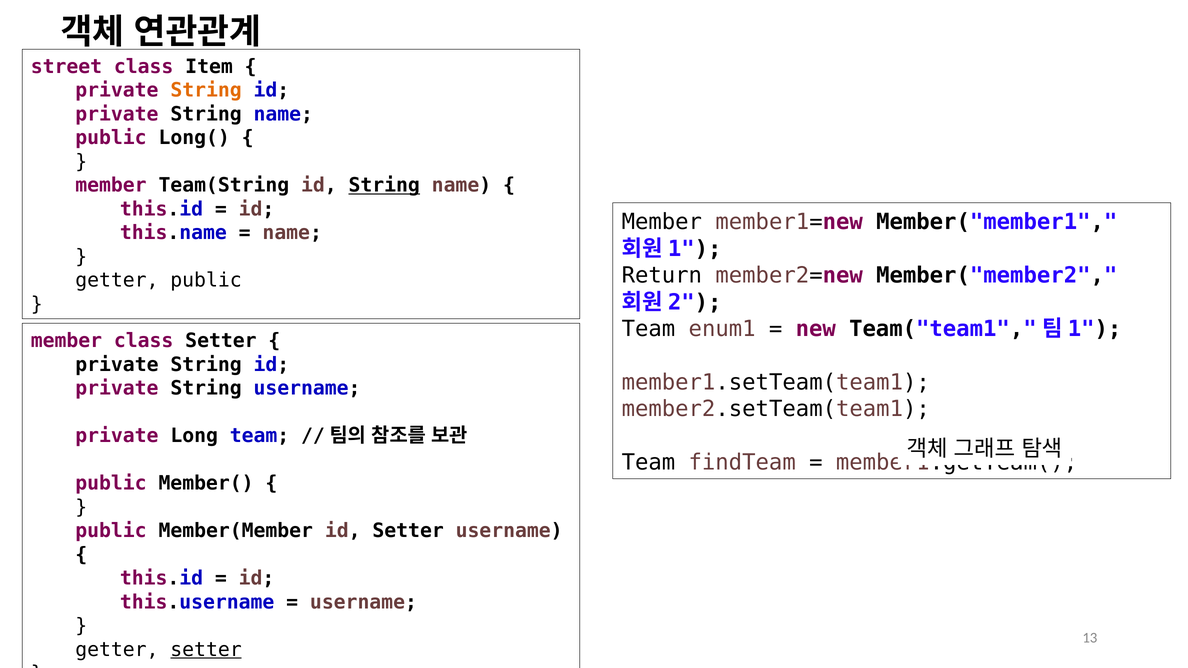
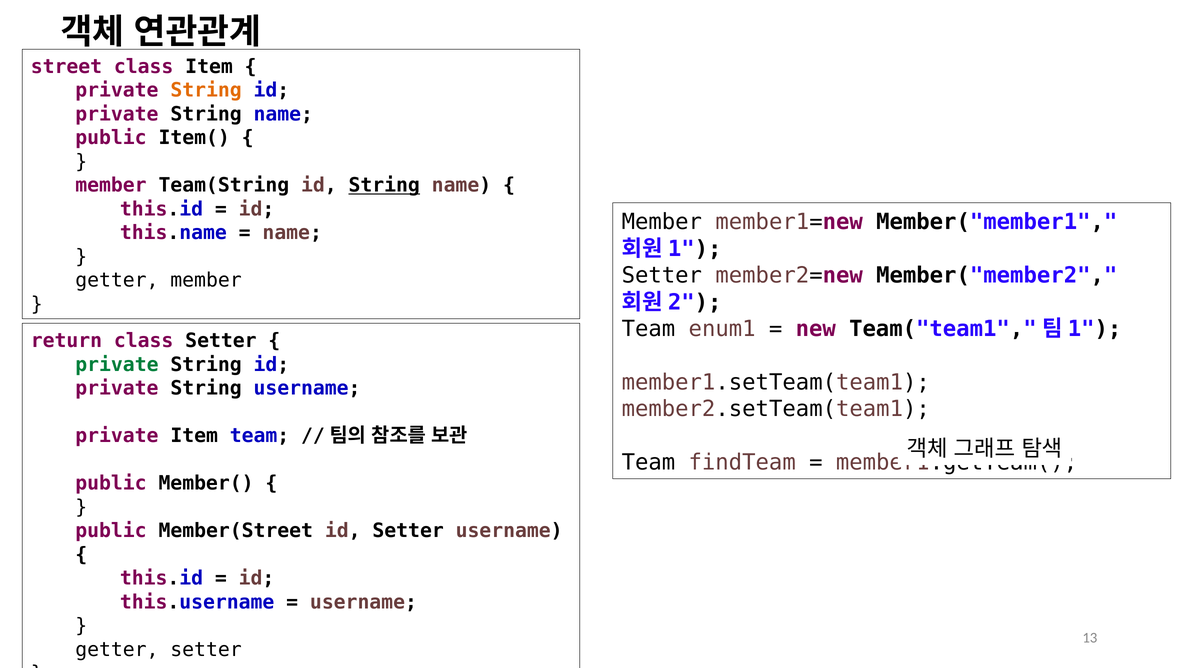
Long(: Long( -> Item( (194, 138)
Return: Return -> Setter (662, 276)
getter public: public -> member (206, 280)
member: member -> return (66, 341)
private colour: black -> green (117, 365)
private Long: Long -> Item (194, 436)
Member(Member: Member(Member -> Member(Street (236, 531)
setter underline: present -> none (206, 650)
